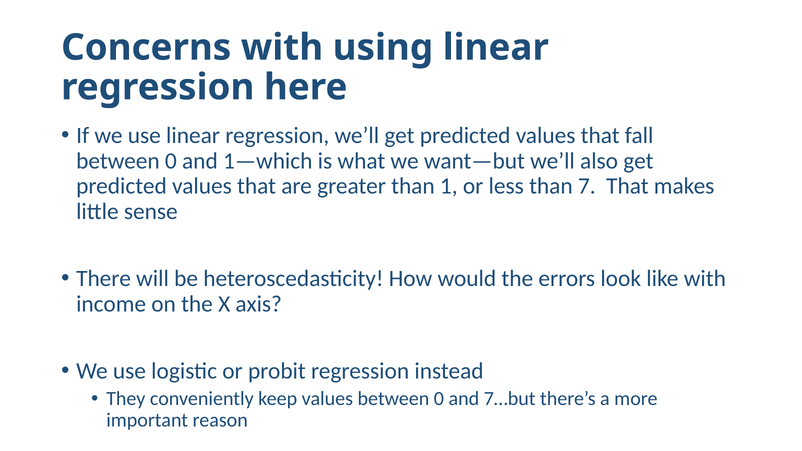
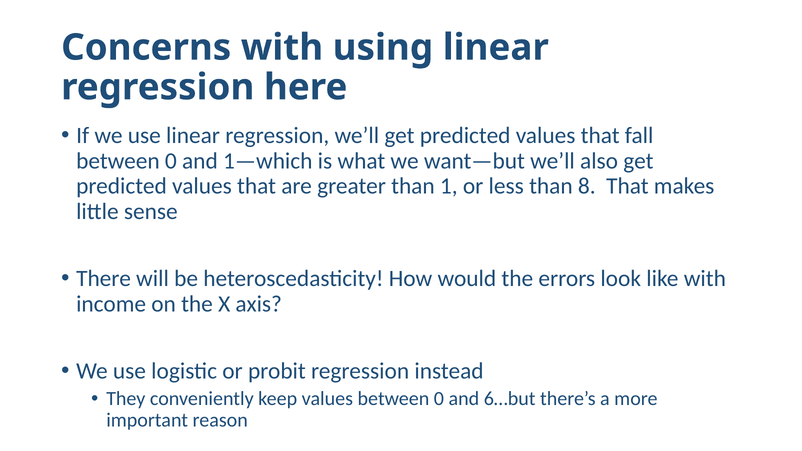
7: 7 -> 8 (587, 186)
7…but: 7…but -> 6…but (510, 399)
